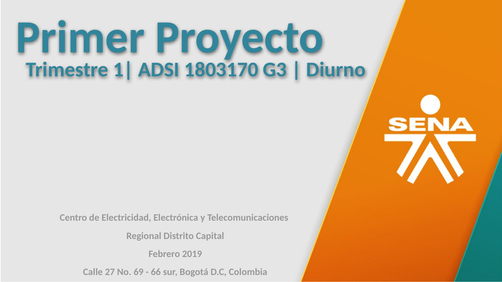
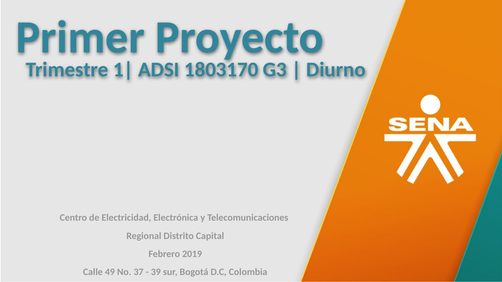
27: 27 -> 49 (110, 272)
69: 69 -> 37 (139, 272)
66: 66 -> 39 (156, 272)
